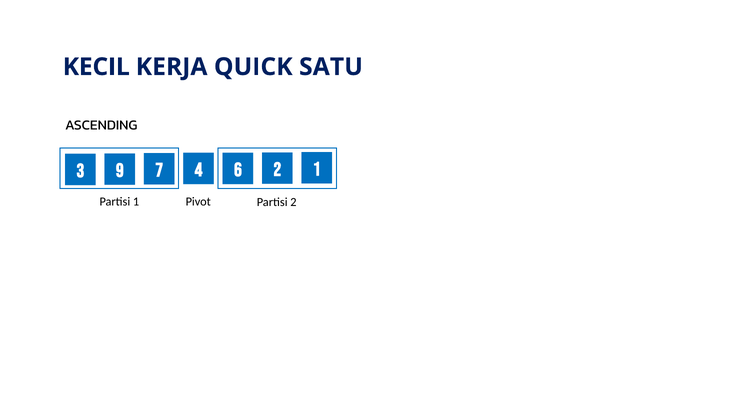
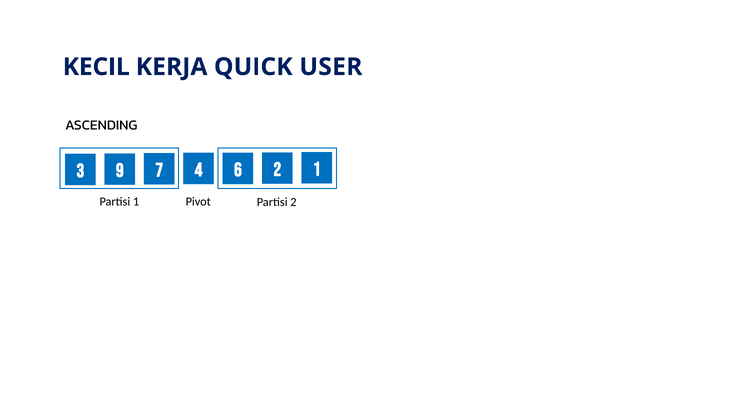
SATU: SATU -> USER (331, 67)
